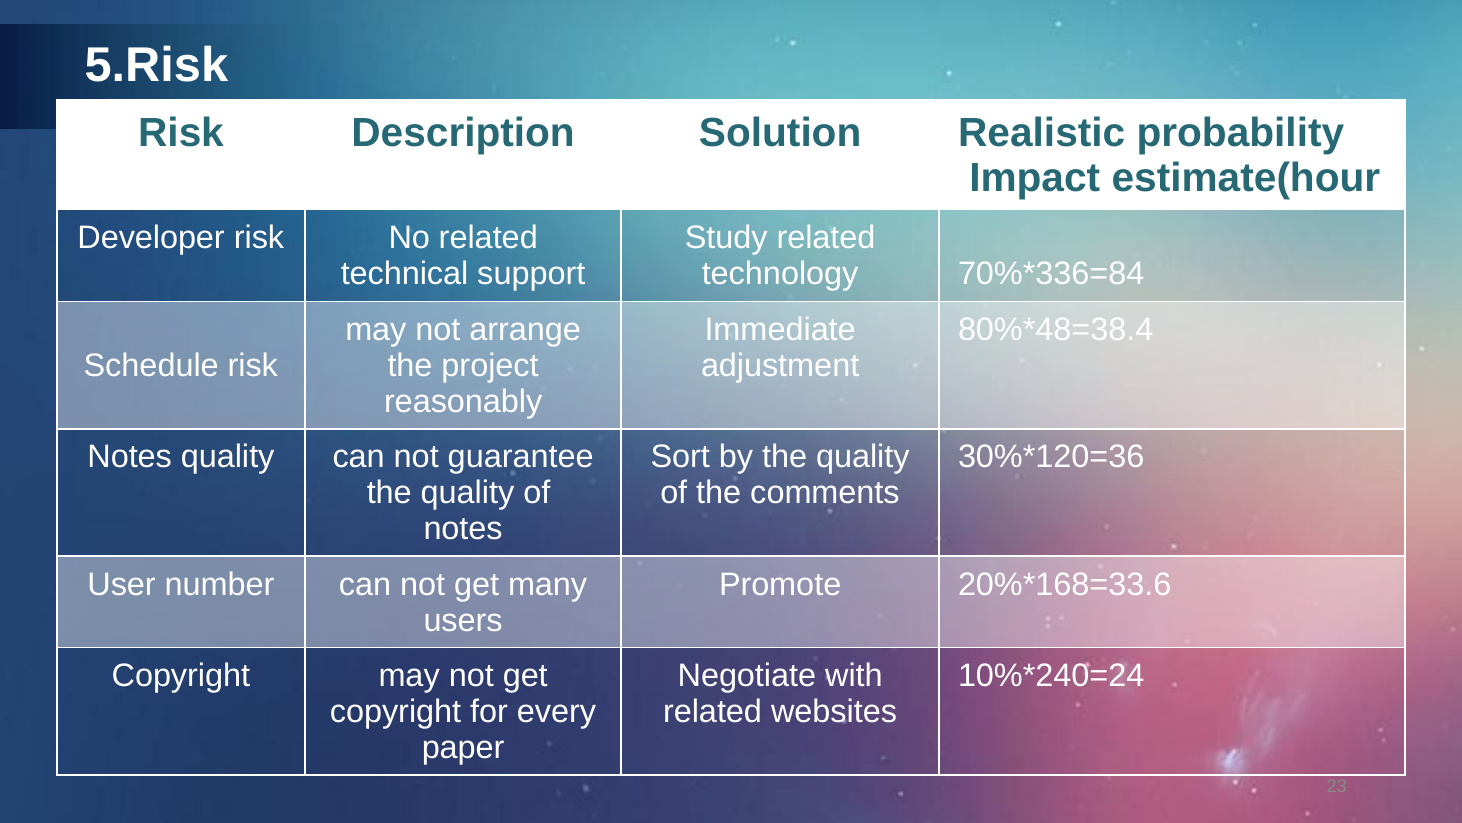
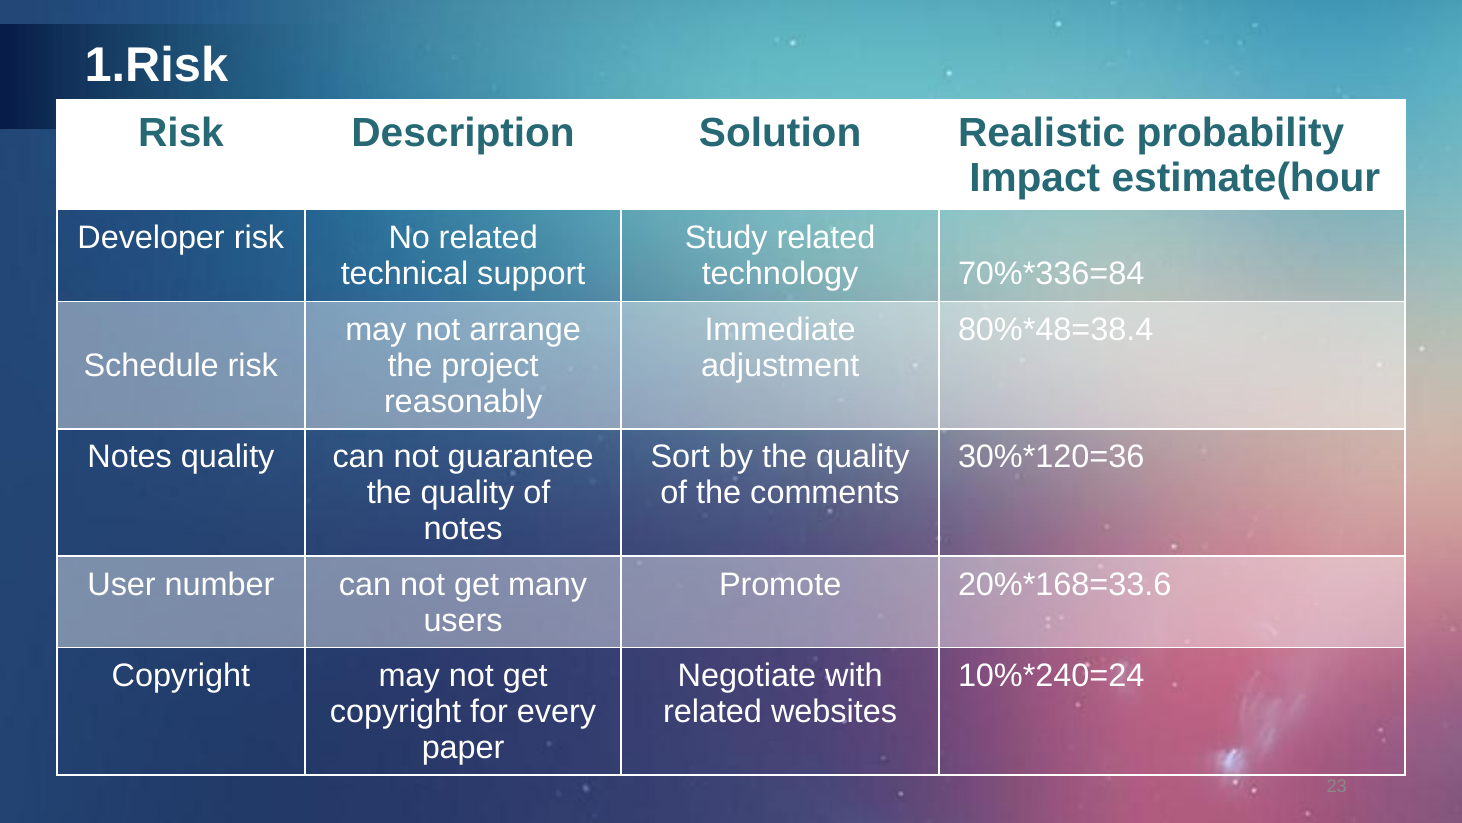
5.Risk: 5.Risk -> 1.Risk (156, 65)
